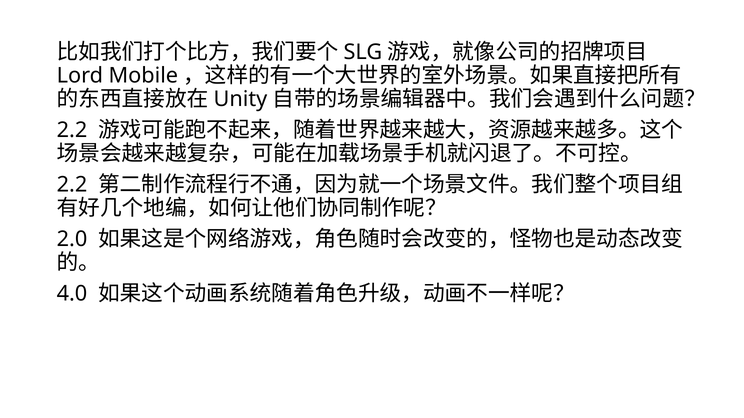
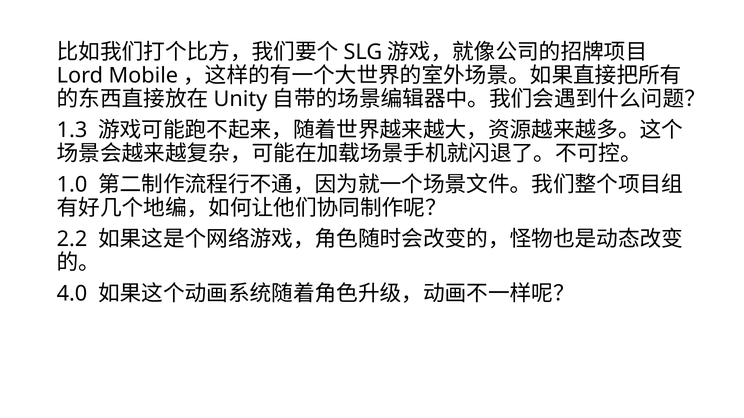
2.2: 2.2 -> 1.3 (72, 130)
2.2: 2.2 -> 1.0 (72, 185)
2.0: 2.0 -> 2.2 (72, 239)
